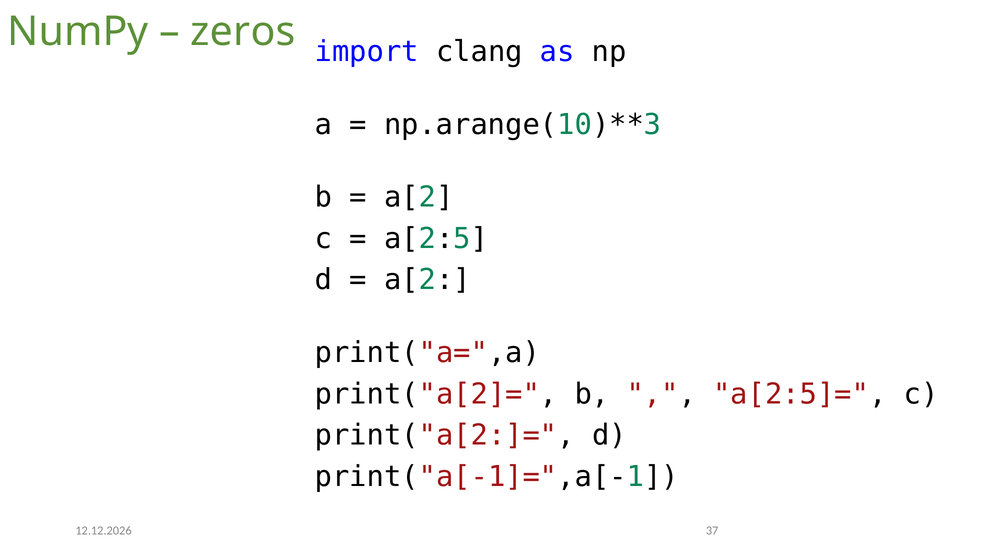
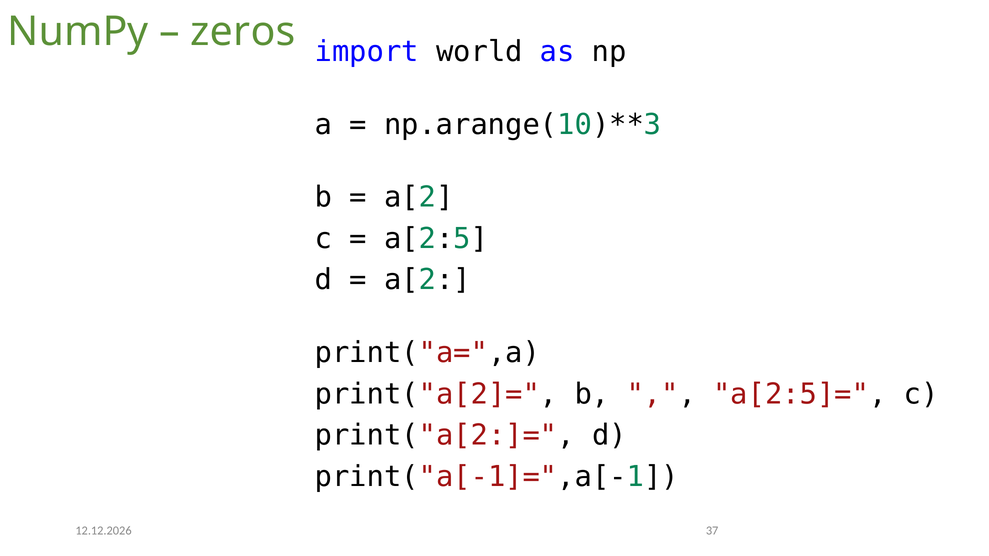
clang: clang -> world (479, 52)
